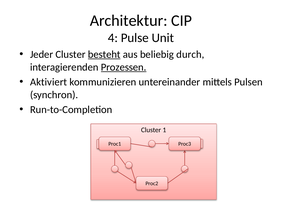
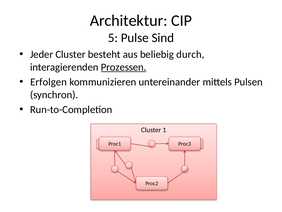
4: 4 -> 5 (113, 38)
Unit: Unit -> Sind (163, 38)
besteht underline: present -> none (104, 54)
Aktiviert: Aktiviert -> Erfolgen (49, 82)
